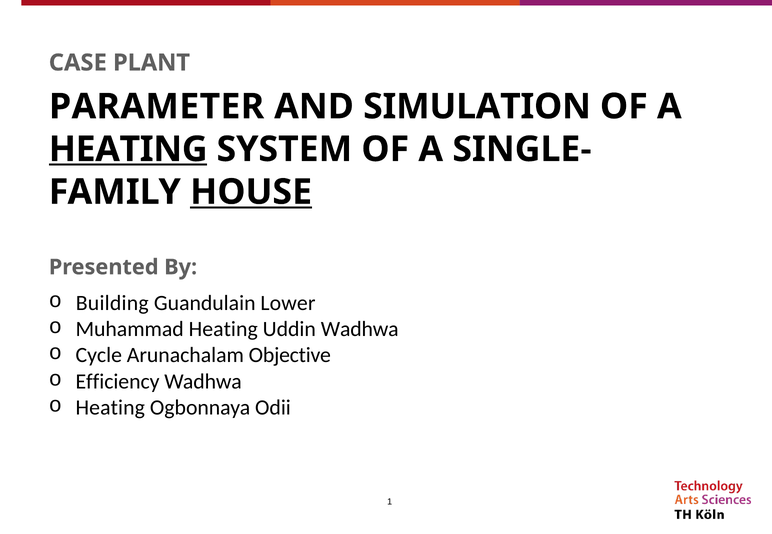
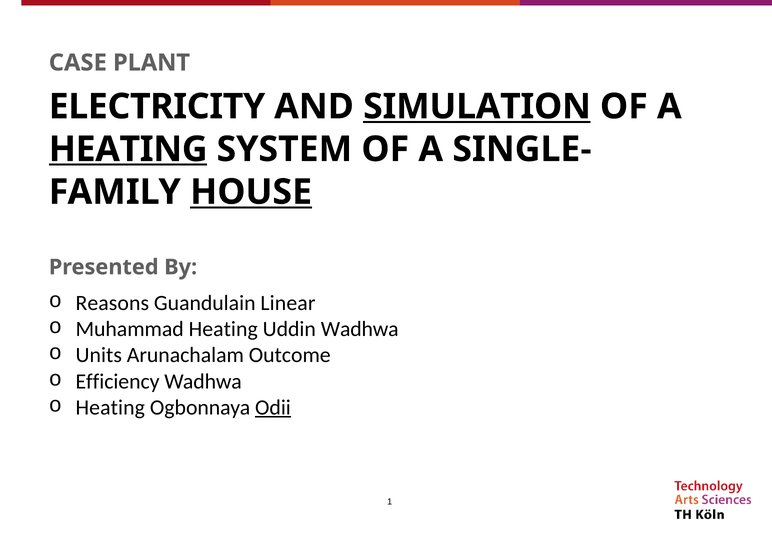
PARAMETER: PARAMETER -> ELECTRICITY (157, 107)
SIMULATION underline: none -> present (477, 107)
Building: Building -> Reasons (112, 303)
Lower: Lower -> Linear (288, 303)
Cycle: Cycle -> Units (99, 356)
Objective: Objective -> Outcome (290, 356)
Odii underline: none -> present (273, 408)
